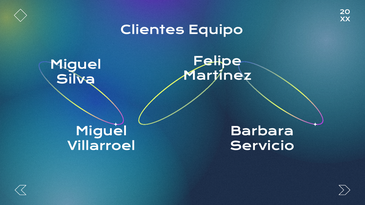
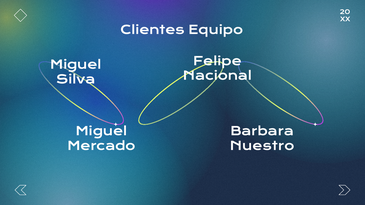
Martínez: Martínez -> Nacional (217, 76)
Villarroel: Villarroel -> Mercado (101, 146)
Servicio: Servicio -> Nuestro (262, 146)
